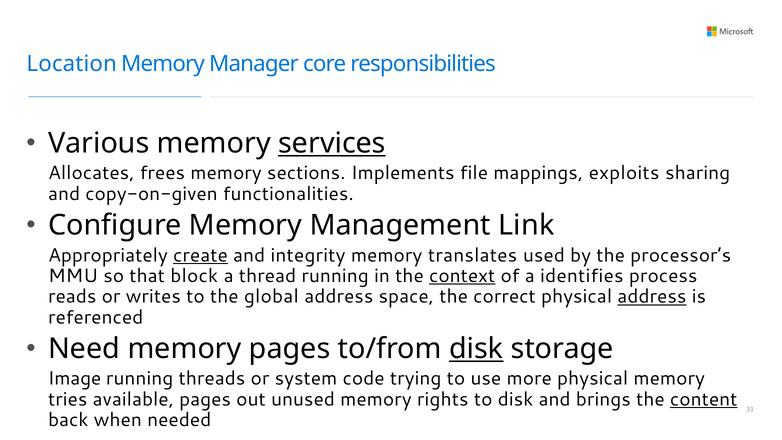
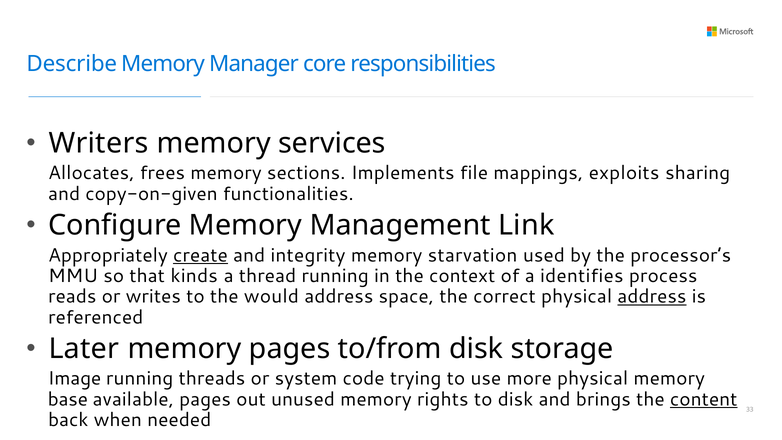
Location: Location -> Describe (72, 64)
Various: Various -> Writers (99, 143)
services underline: present -> none (332, 143)
translates: translates -> starvation (473, 255)
block: block -> kinds (194, 276)
context underline: present -> none (462, 276)
global: global -> would (271, 296)
Need: Need -> Later (84, 349)
disk underline: present -> none (476, 349)
tries: tries -> base (68, 399)
